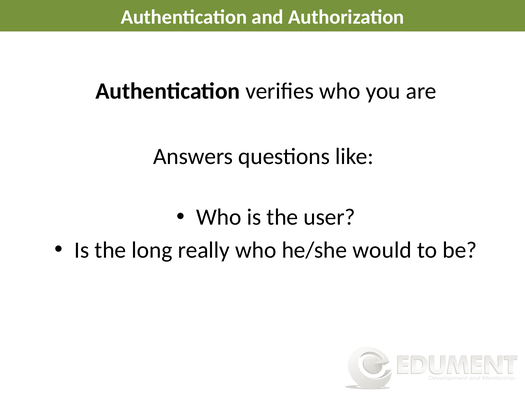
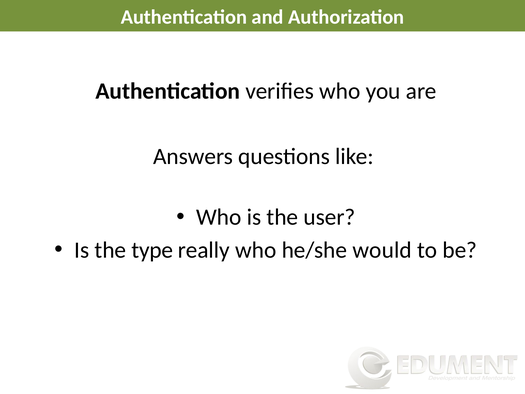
long: long -> type (152, 250)
